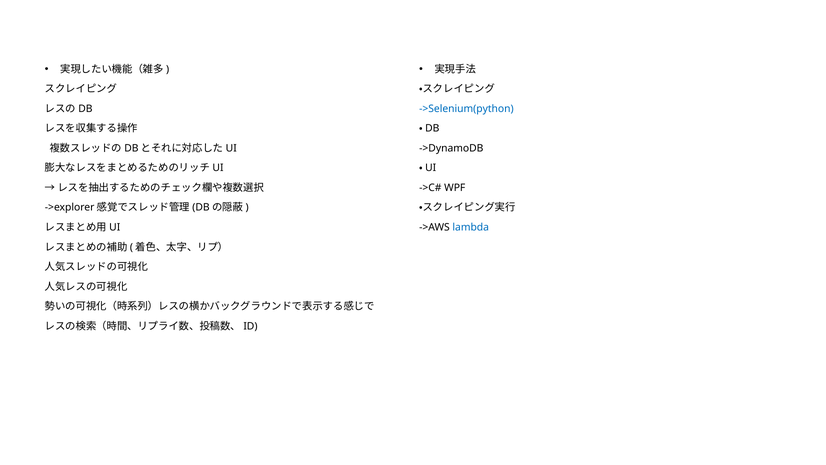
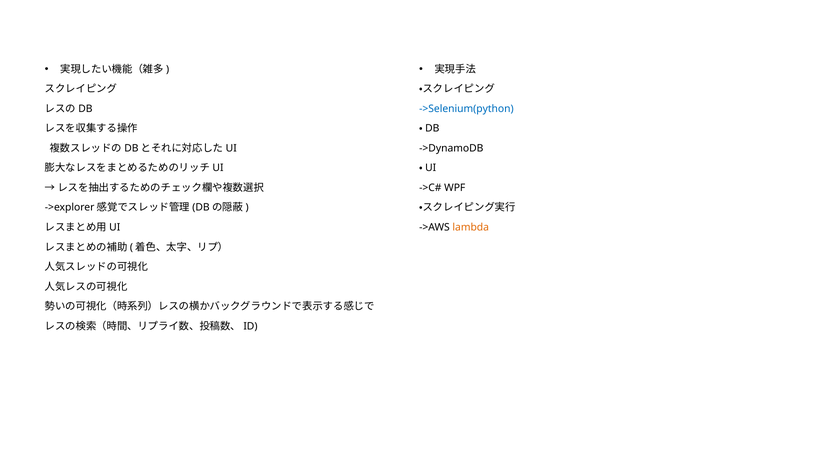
lambda colour: blue -> orange (471, 227)
